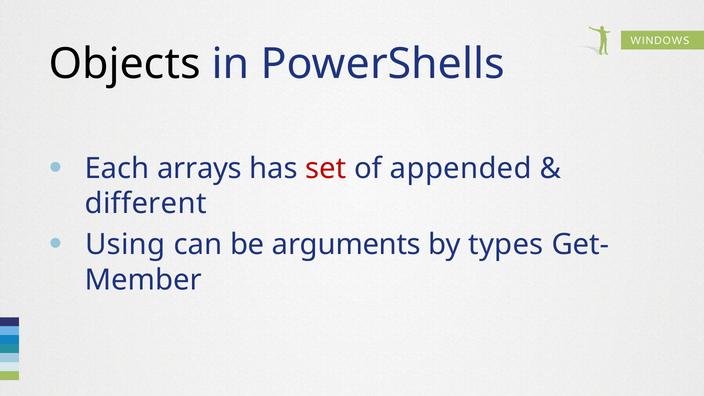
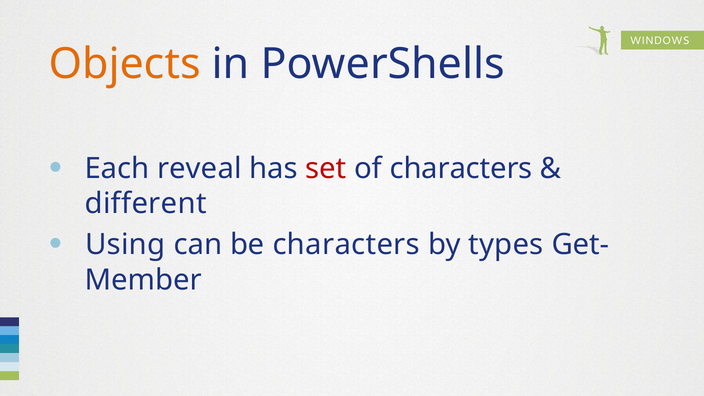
Objects colour: black -> orange (125, 64)
arrays: arrays -> reveal (199, 169)
of appended: appended -> characters (461, 169)
be arguments: arguments -> characters (346, 245)
